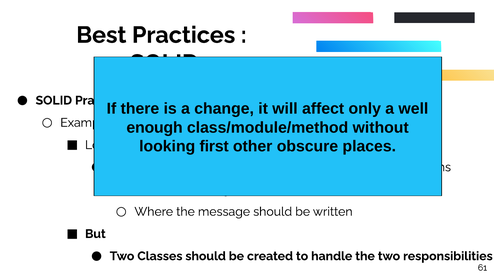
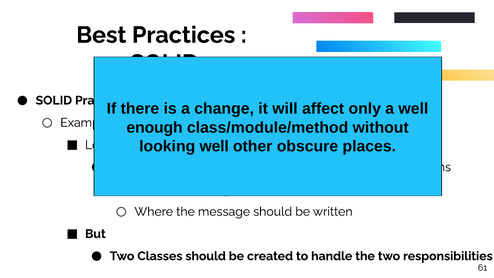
first: first -> well (214, 146)
